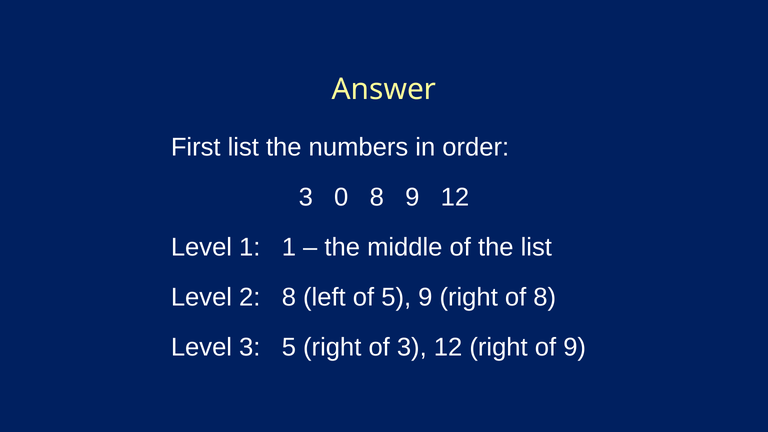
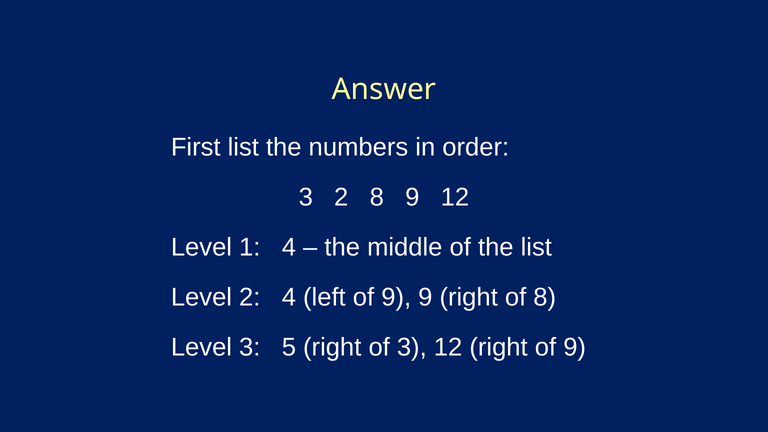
3 0: 0 -> 2 (341, 197)
1 1: 1 -> 4 (289, 247)
2 8: 8 -> 4 (289, 297)
left of 5: 5 -> 9 (396, 297)
